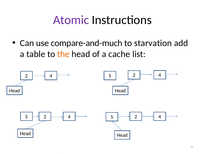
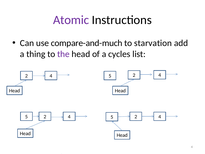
table: table -> thing (36, 54)
the colour: orange -> purple (63, 54)
cache: cache -> cycles (119, 54)
